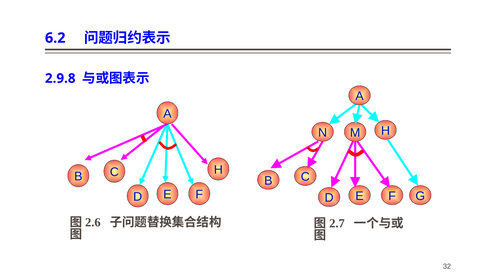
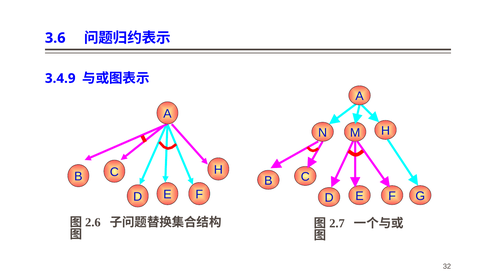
6.2: 6.2 -> 3.6 (55, 38)
2.9.8: 2.9.8 -> 3.4.9 (60, 78)
